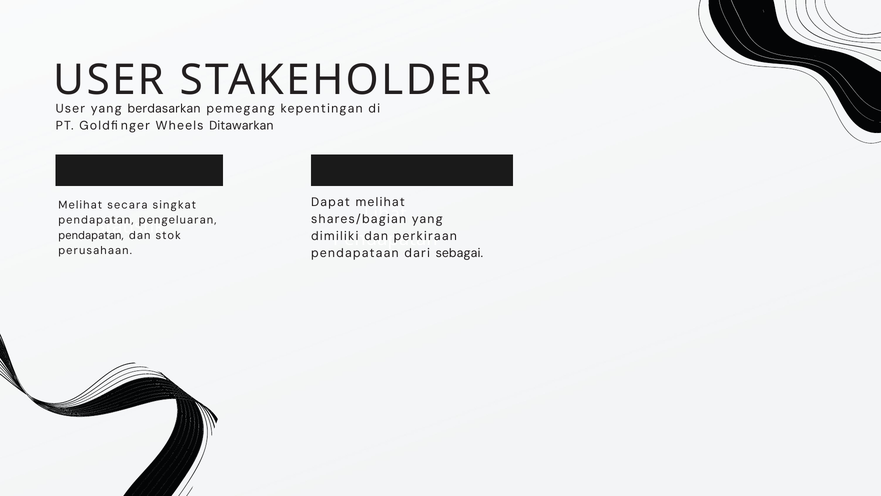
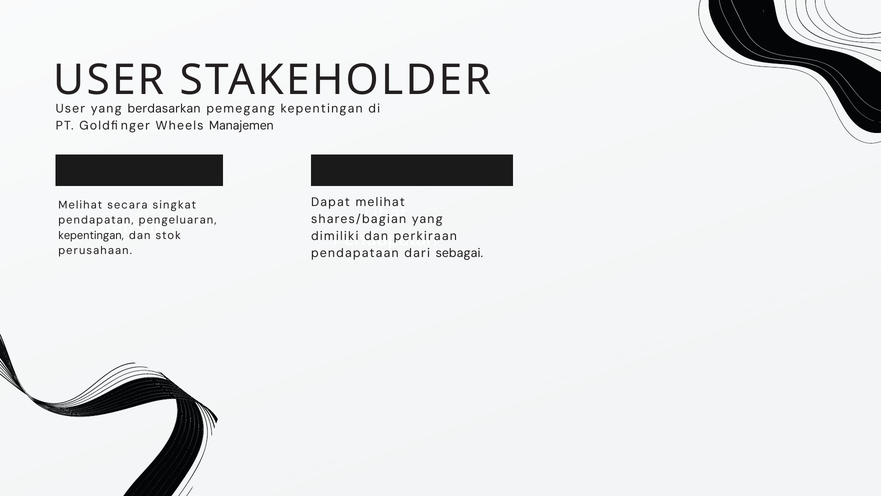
Ditawarkan: Ditawarkan -> Manajemen (241, 126)
pendapatan: pendapatan -> kepentingan (91, 235)
